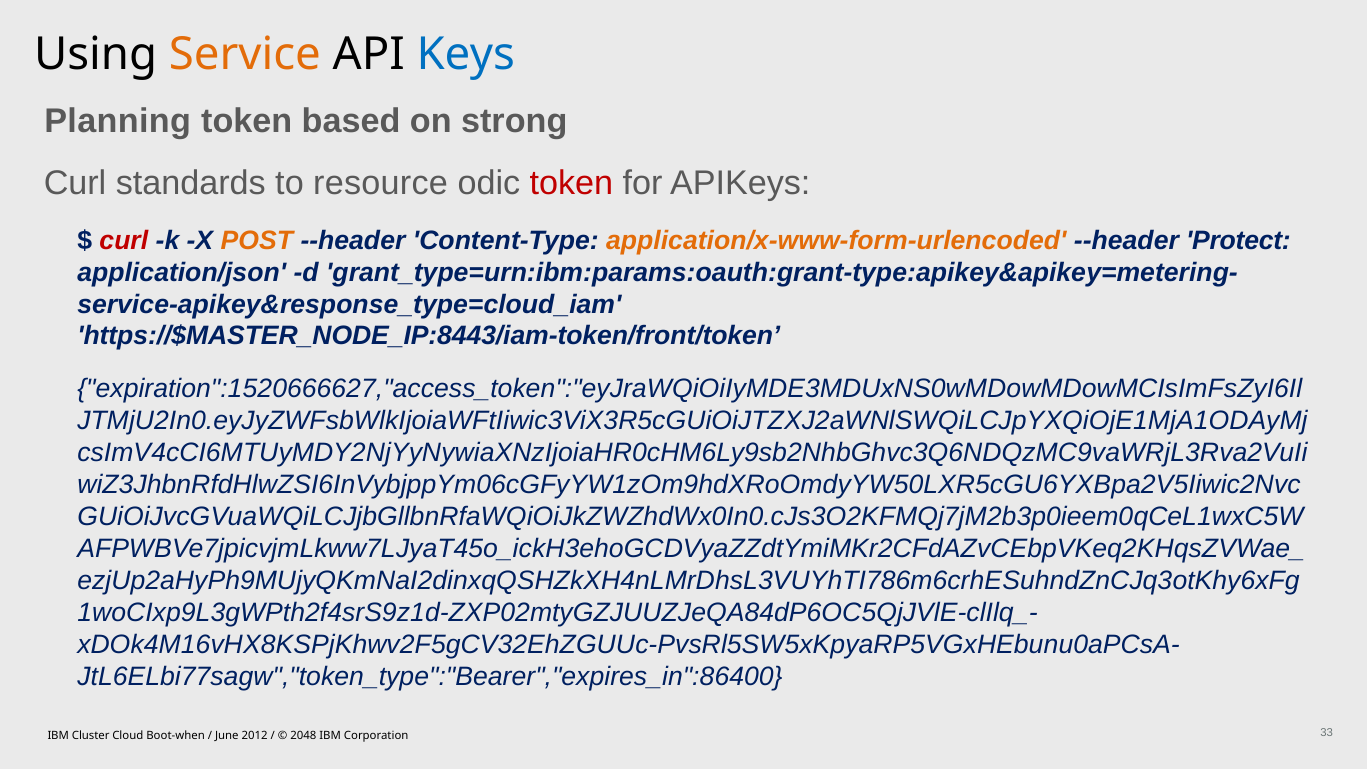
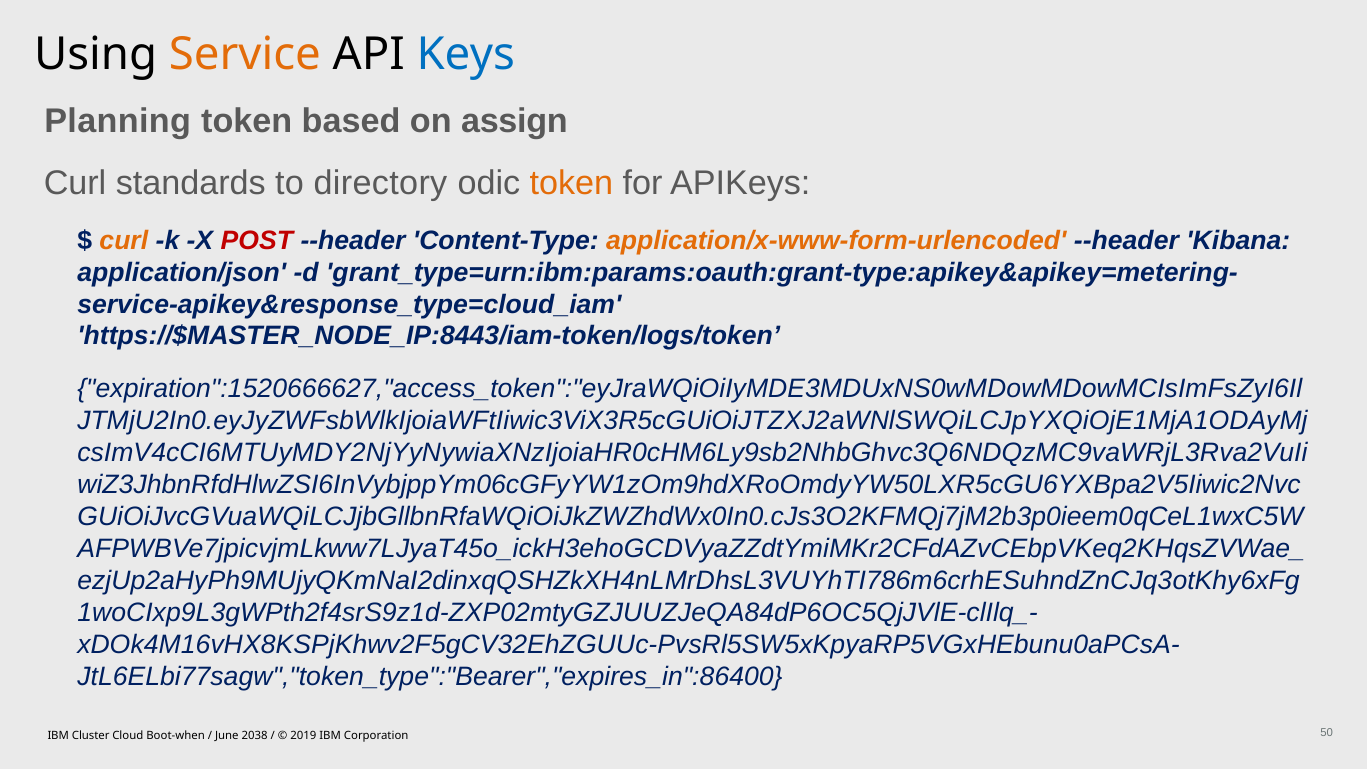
strong: strong -> assign (514, 122)
resource: resource -> directory (380, 183)
token colour: red -> orange (571, 183)
curl colour: red -> orange (124, 240)
POST colour: orange -> red (257, 240)
Protect: Protect -> Kibana (1238, 240)
https://$MASTER_NODE_IP:8443/iam-token/front/token: https://$MASTER_NODE_IP:8443/iam-token/front/token -> https://$MASTER_NODE_IP:8443/iam-token/logs/token (429, 336)
2012: 2012 -> 2038 (255, 736)
2048: 2048 -> 2019 (303, 736)
33: 33 -> 50 (1327, 733)
